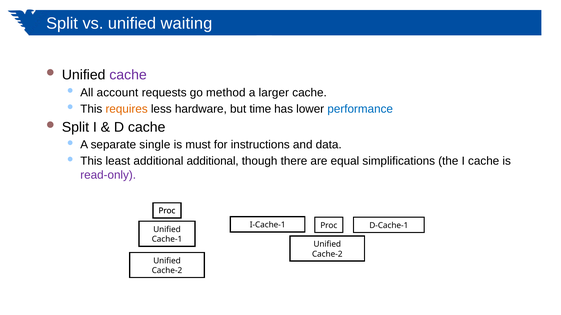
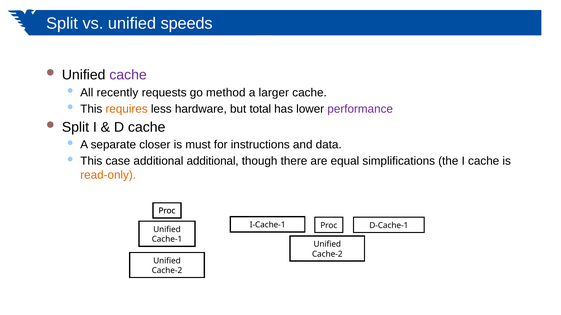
waiting: waiting -> speeds (187, 23)
account: account -> recently (117, 93)
time: time -> total (260, 109)
performance colour: blue -> purple (360, 109)
single: single -> closer (155, 145)
least: least -> case (118, 161)
read-only colour: purple -> orange (108, 175)
